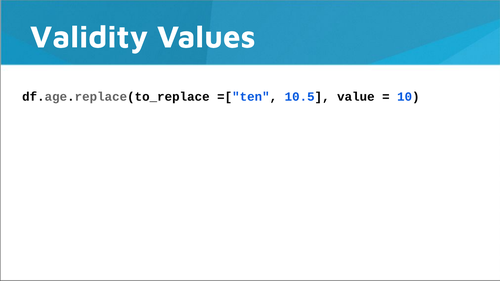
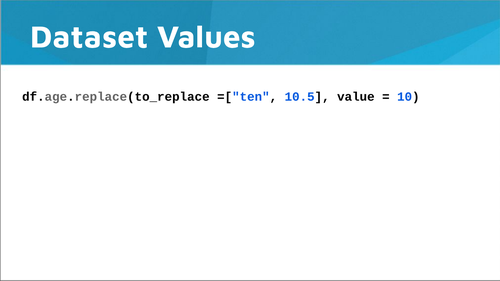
Validity: Validity -> Dataset (89, 37)
